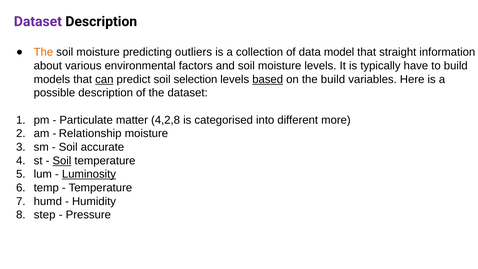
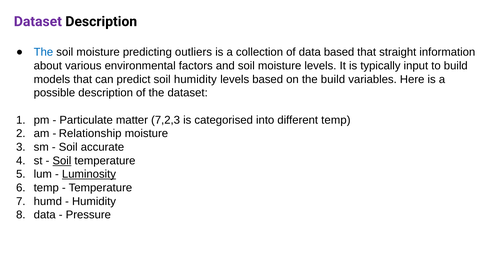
The colour: orange -> blue (43, 52)
data model: model -> based (339, 52)
have: have -> input (416, 66)
can underline: present -> none (104, 79)
soil selection: selection -> humidity (195, 79)
based underline: present -> none (268, 79)
4,2,8: 4,2,8 -> 7,2,3 (166, 120)
different more: more -> temp (336, 120)
step: step -> data (45, 215)
